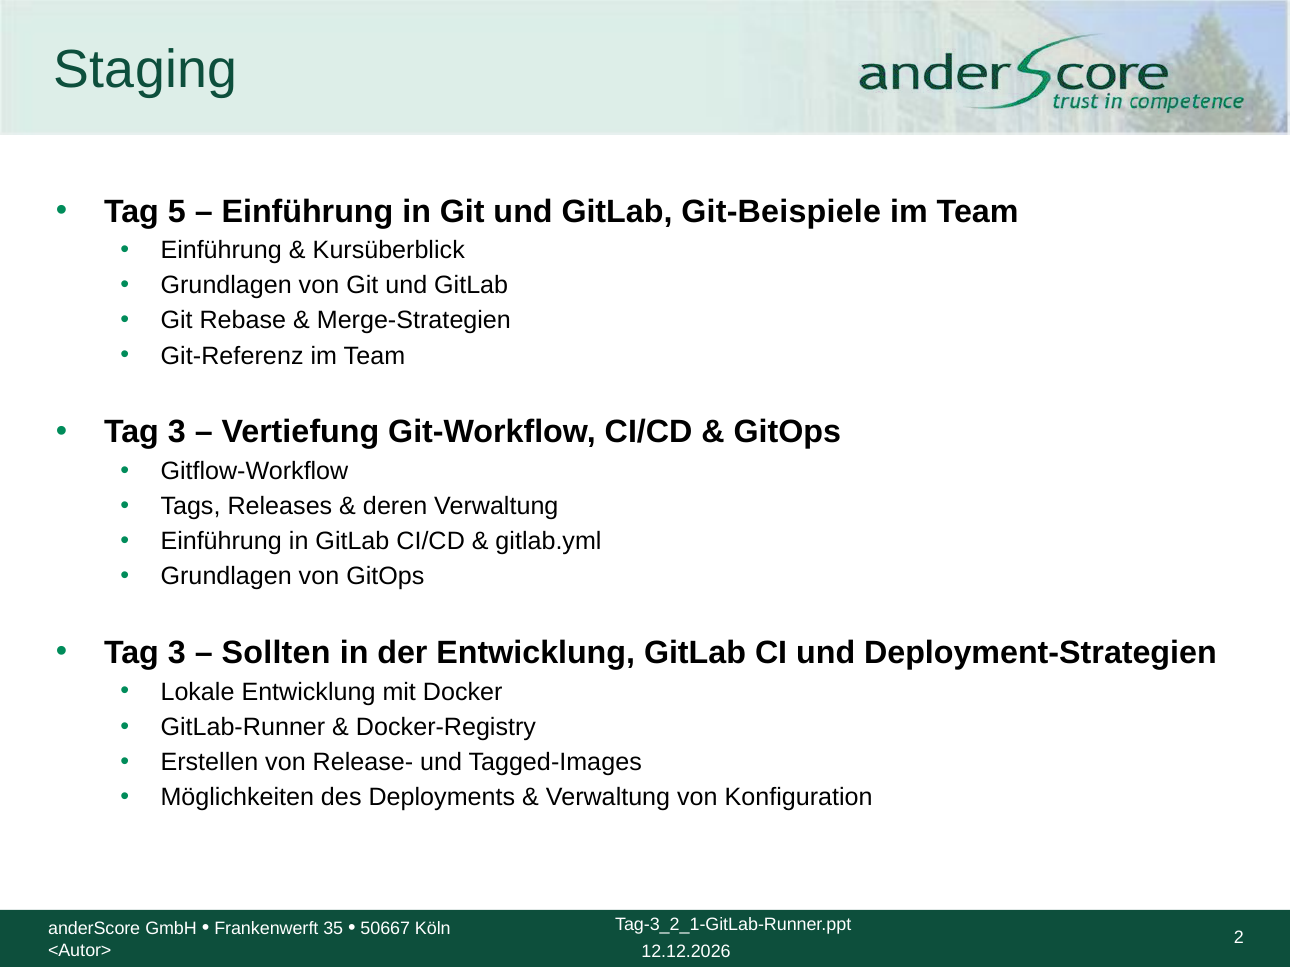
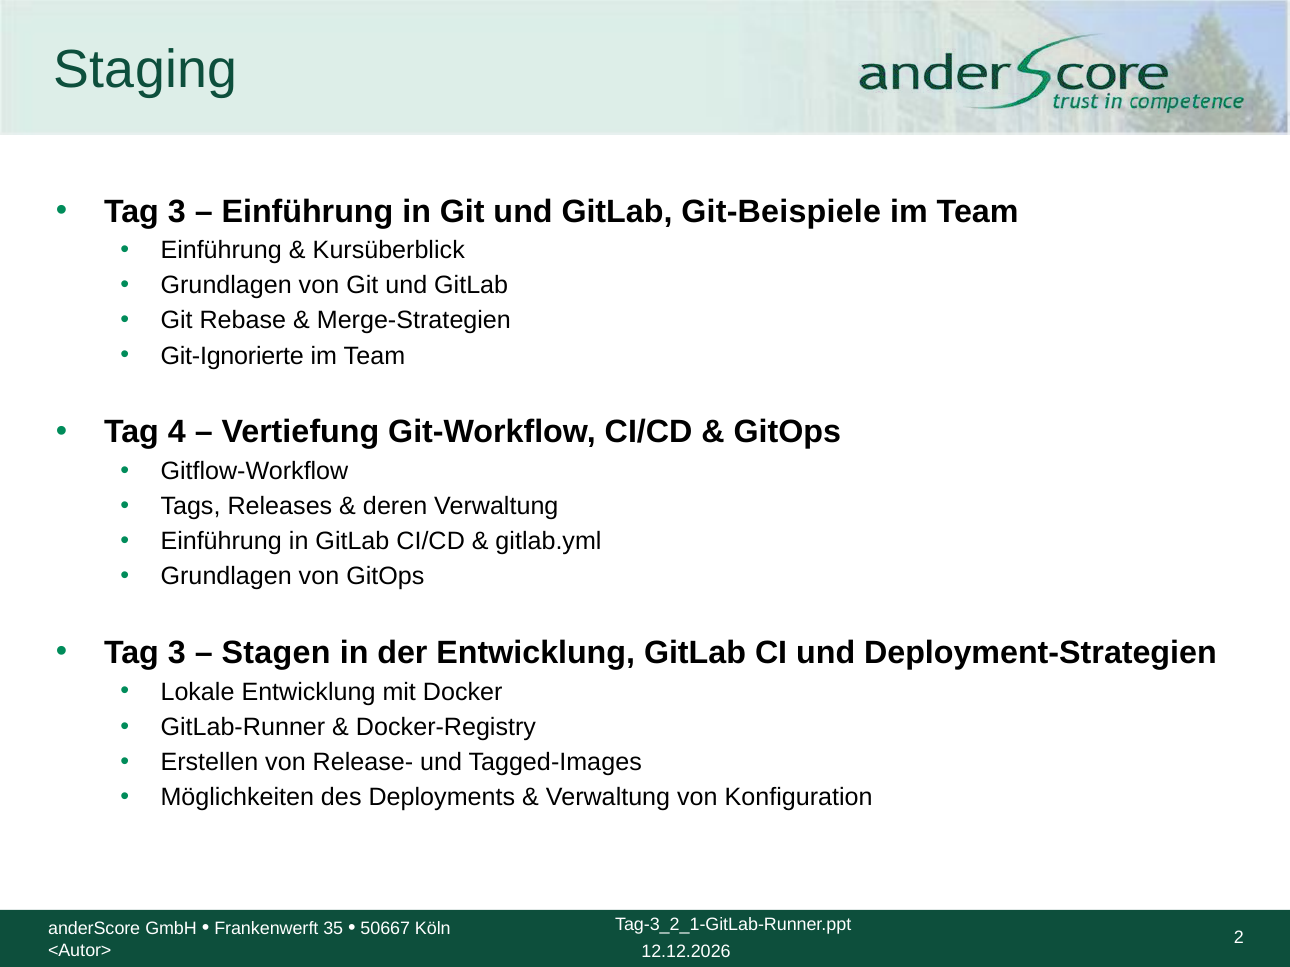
5: 5 -> 3 (177, 212)
Git-Referenz: Git-Referenz -> Git-Ignorierte (232, 356)
3: 3 -> 4 (177, 433)
Sollten: Sollten -> Stagen (276, 653)
